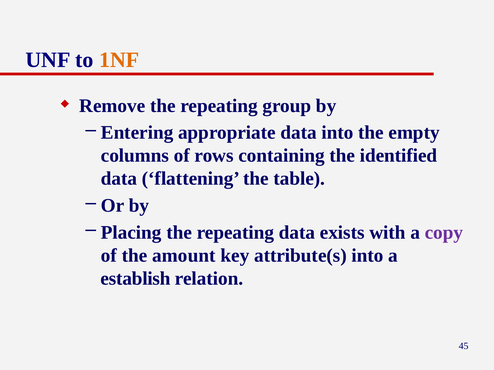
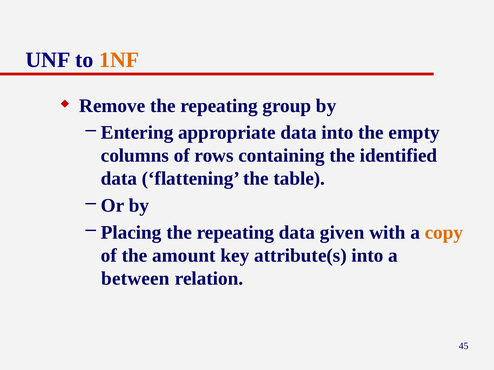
exists: exists -> given (342, 233)
copy colour: purple -> orange (444, 233)
establish: establish -> between (135, 279)
